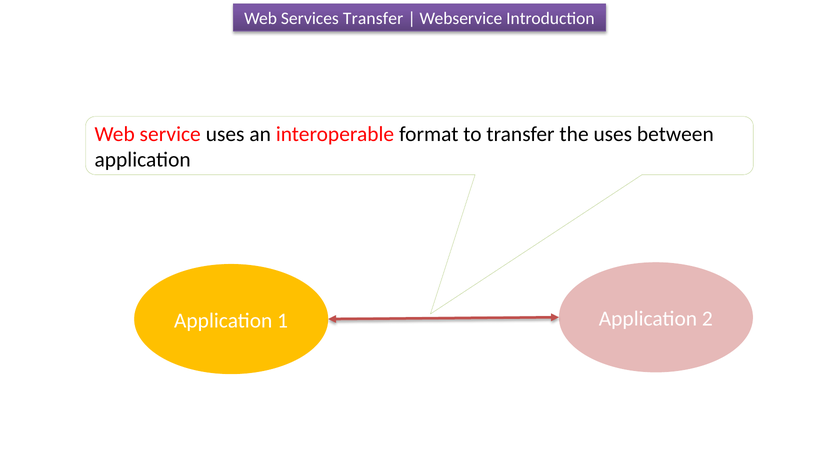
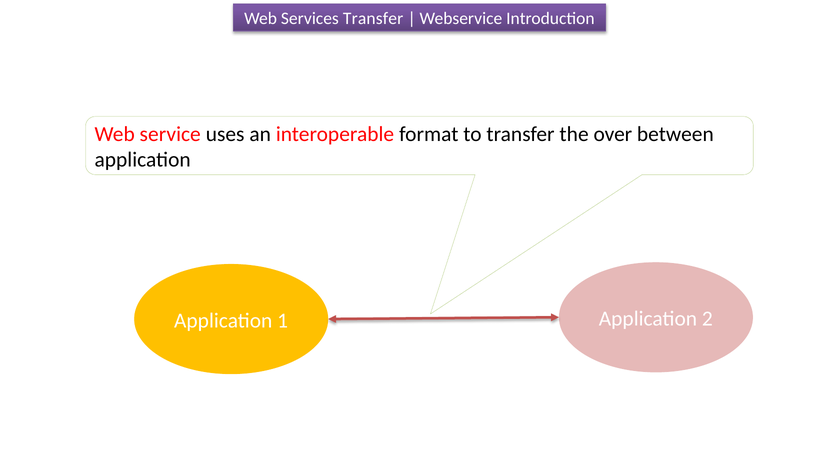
the uses: uses -> over (613, 134)
